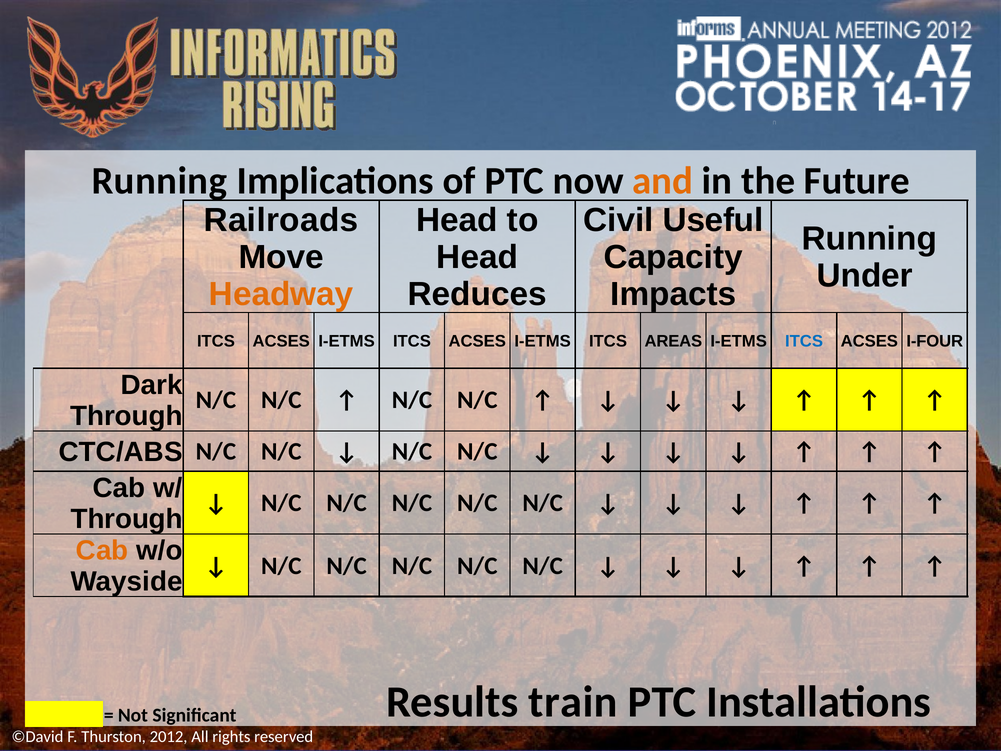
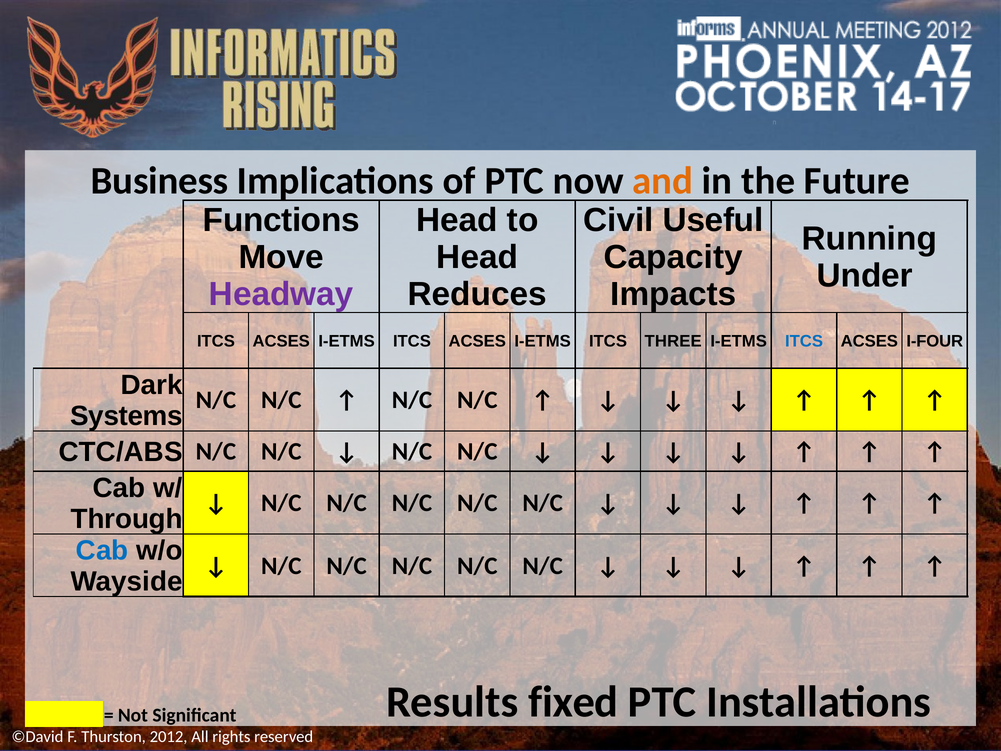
Running: Running -> Business (160, 181)
Railroads: Railroads -> Functions (281, 220)
Headway colour: orange -> purple (281, 294)
AREAS: AREAS -> THREE (673, 341)
Through: Through -> Systems (127, 416)
Cab colour: orange -> blue (102, 550)
train: train -> fixed (573, 702)
